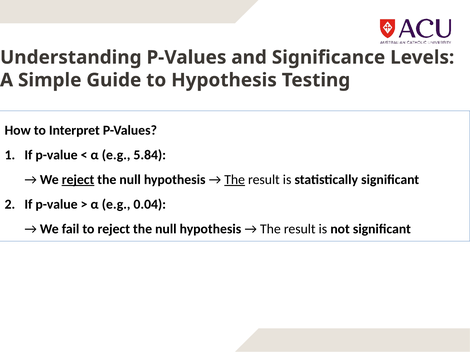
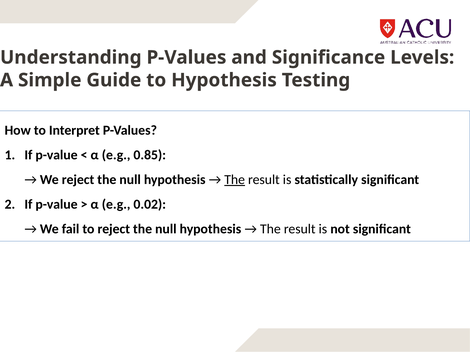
5.84: 5.84 -> 0.85 (150, 155)
reject underline: present -> none (78, 180)
0.04: 0.04 -> 0.02 (150, 205)
